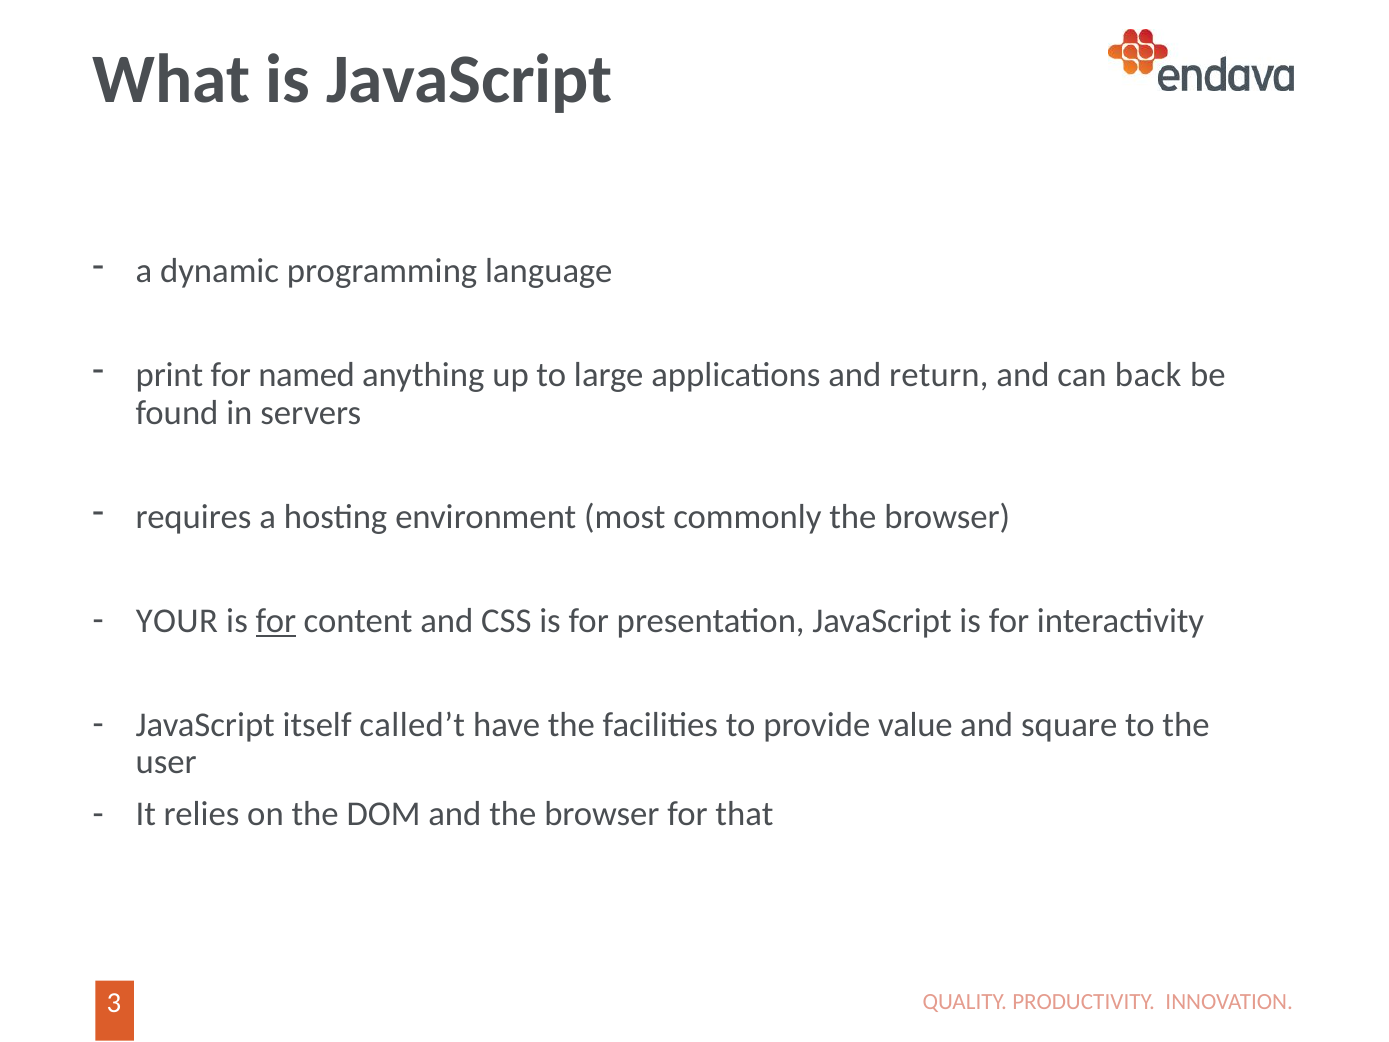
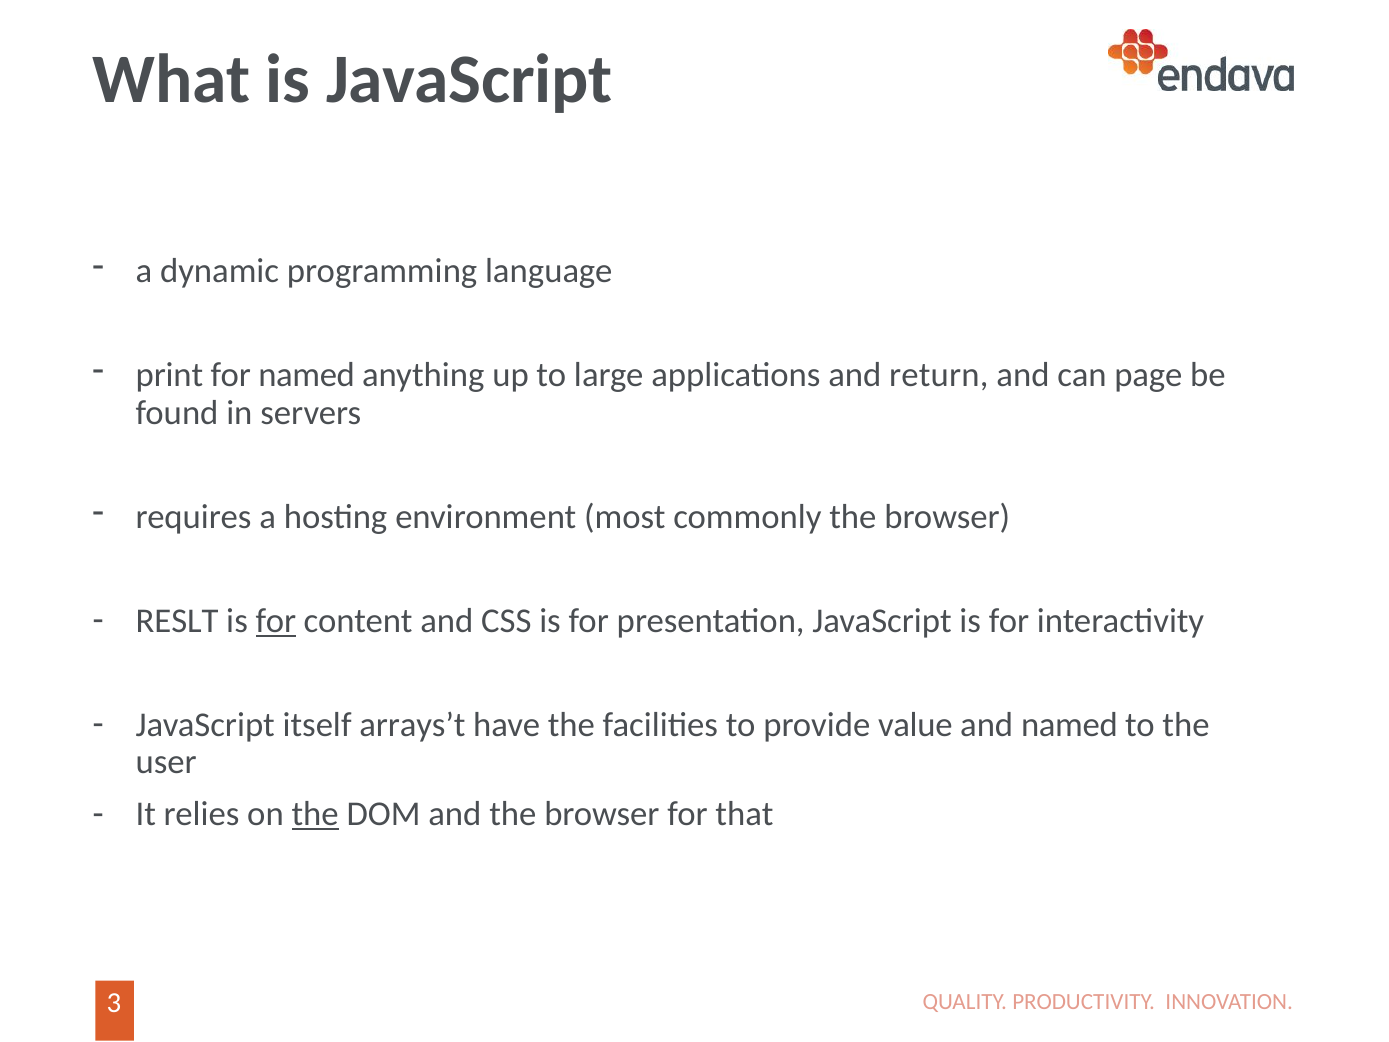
back: back -> page (1148, 375)
YOUR: YOUR -> RESLT (177, 621)
called’t: called’t -> arrays’t (412, 725)
and square: square -> named (1069, 725)
the underline: none -> present (315, 814)
